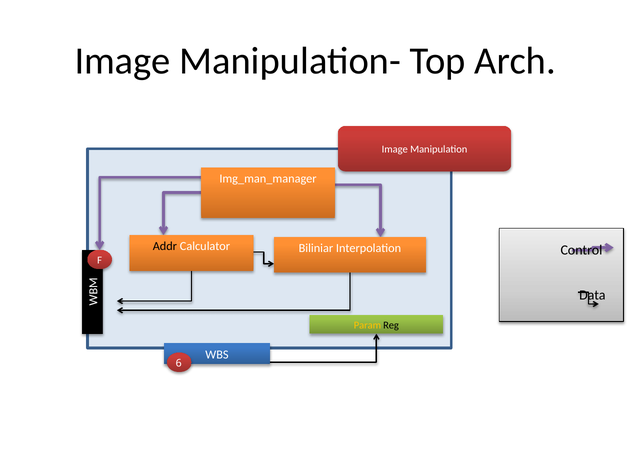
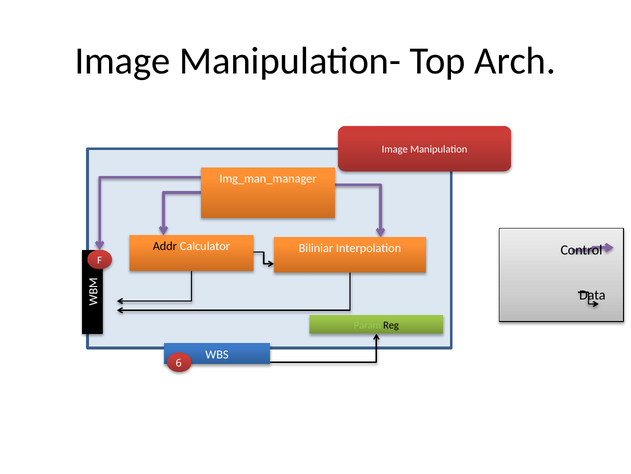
Param colour: yellow -> light green (367, 325)
